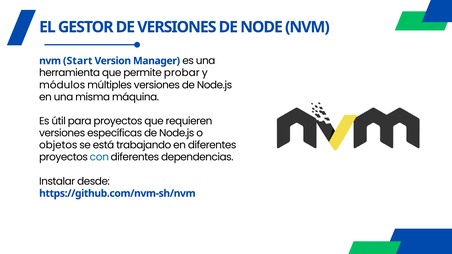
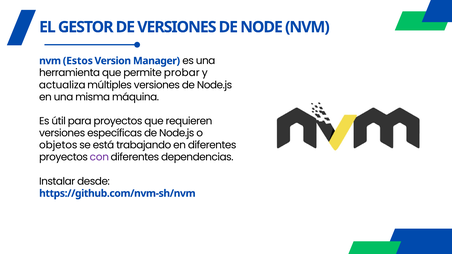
Start: Start -> Estos (78, 61)
módulos: módulos -> actualiza (62, 85)
con colour: blue -> purple (99, 157)
